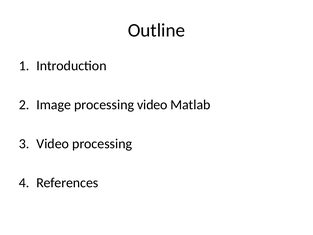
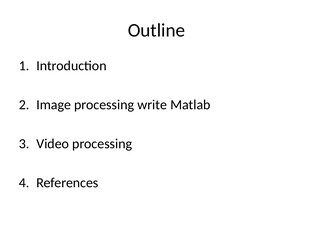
processing video: video -> write (152, 105)
